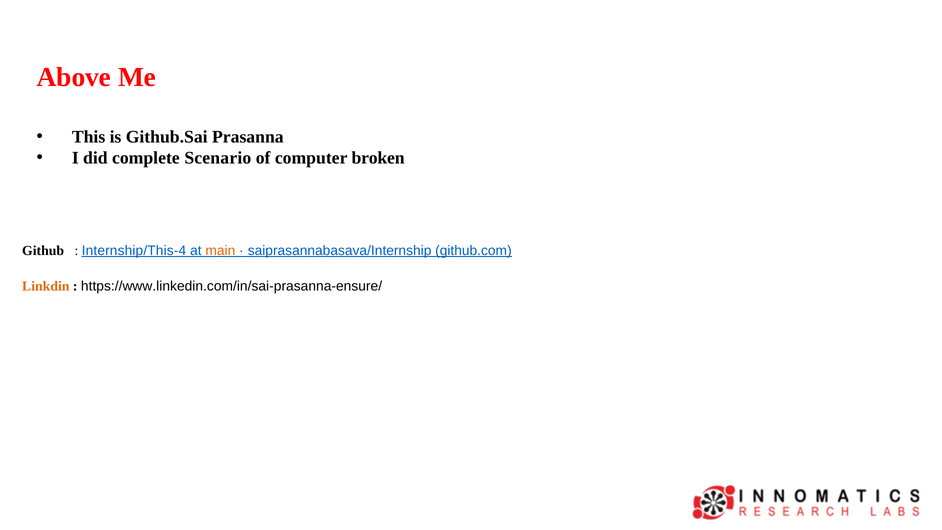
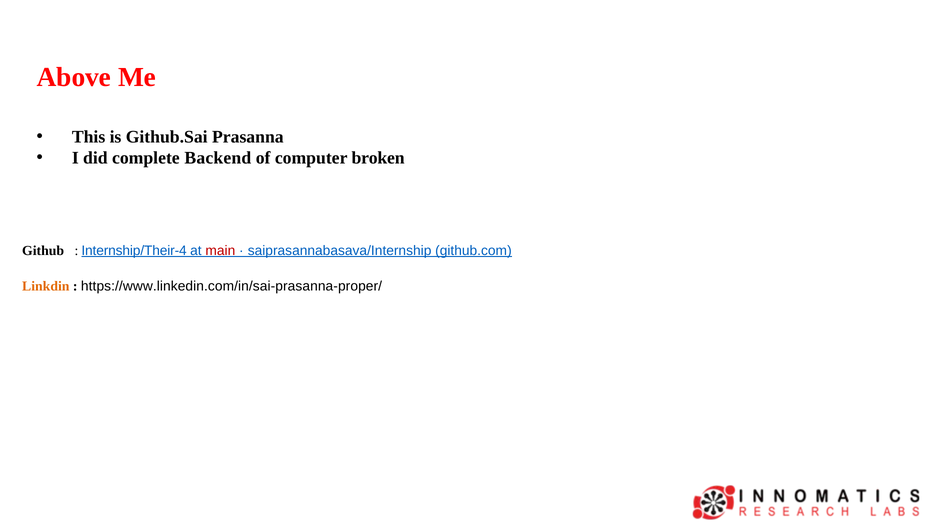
Scenario: Scenario -> Backend (218, 158)
Internship/This-4: Internship/This-4 -> Internship/Their-4 (134, 250)
main colour: orange -> red (220, 250)
https://www.linkedin.com/in/sai-prasanna-ensure/: https://www.linkedin.com/in/sai-prasanna-ensure/ -> https://www.linkedin.com/in/sai-prasanna-proper/ (232, 286)
